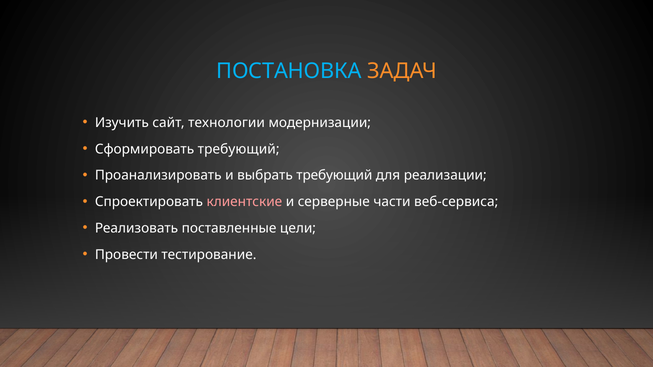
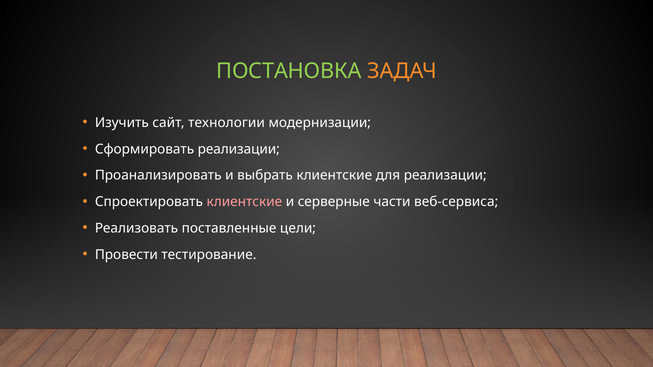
ПОСТАНОВКА colour: light blue -> light green (289, 71)
Сформировать требующий: требующий -> реализации (239, 149)
выбрать требующий: требующий -> клиентские (334, 176)
